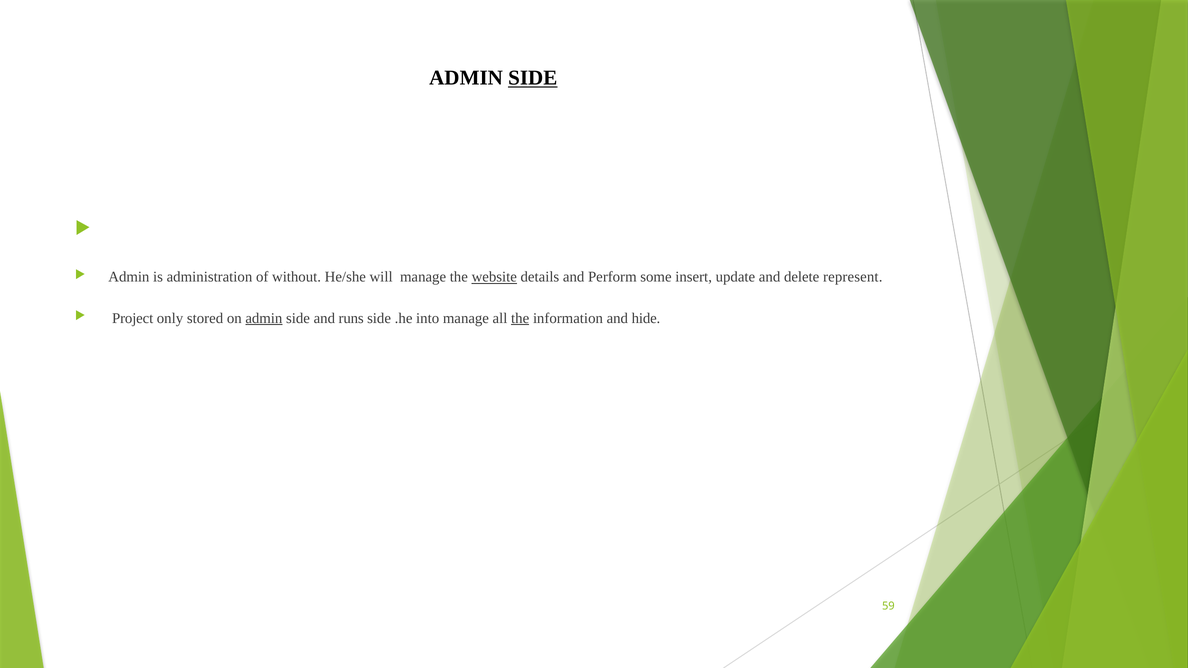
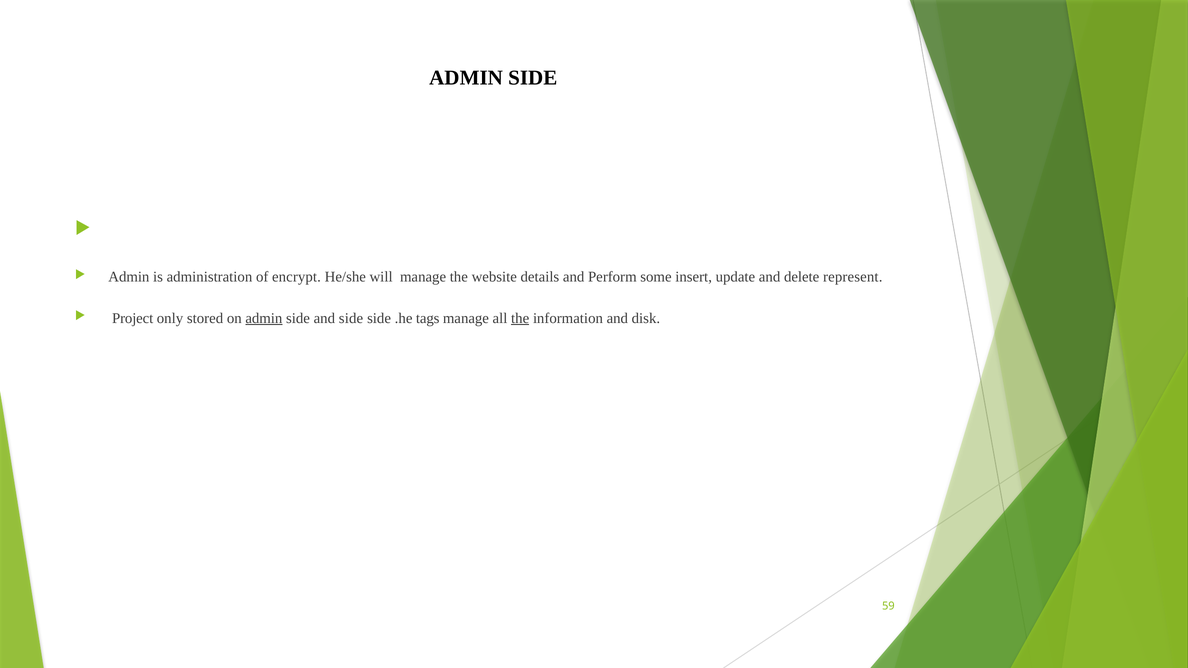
SIDE underline: present -> none (533, 78)
without: without -> encrypt (296, 277)
website underline: present -> none (494, 277)
and runs: runs -> side (351, 318)
into: into -> tags (428, 318)
hide: hide -> disk (646, 318)
